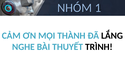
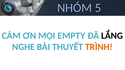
1: 1 -> 5 (98, 8)
THÀNH: THÀNH -> EMPTY (71, 36)
TRÌNH colour: black -> orange (99, 47)
